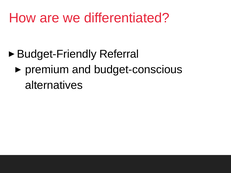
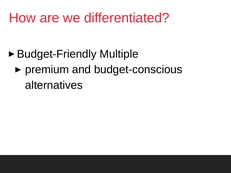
Referral: Referral -> Multiple (119, 54)
